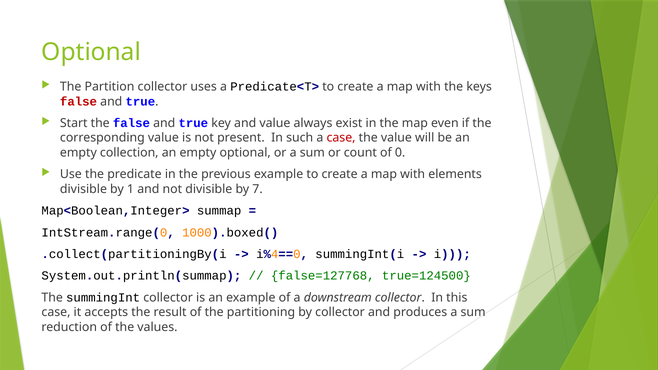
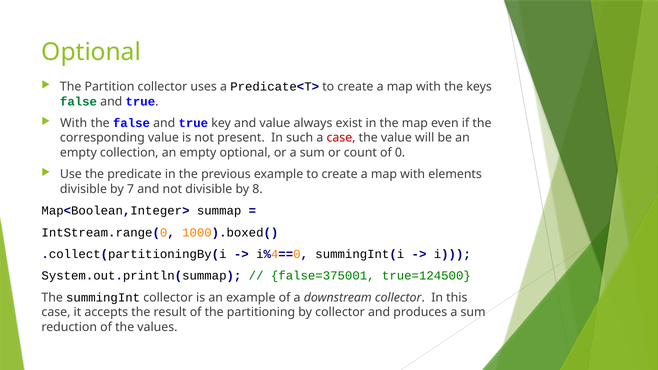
false colour: red -> green (79, 102)
Start: Start -> With (74, 123)
1: 1 -> 7 (131, 189)
7: 7 -> 8 (258, 189)
false=127768: false=127768 -> false=375001 (323, 276)
